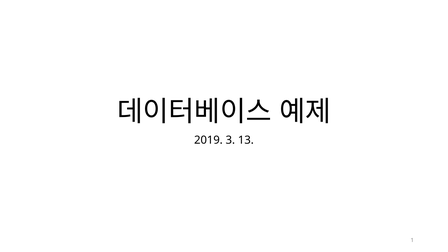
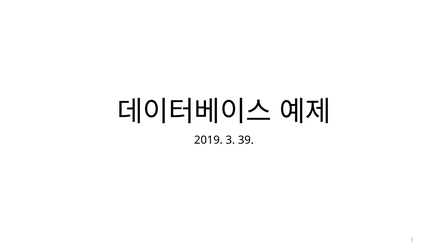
13: 13 -> 39 (246, 140)
